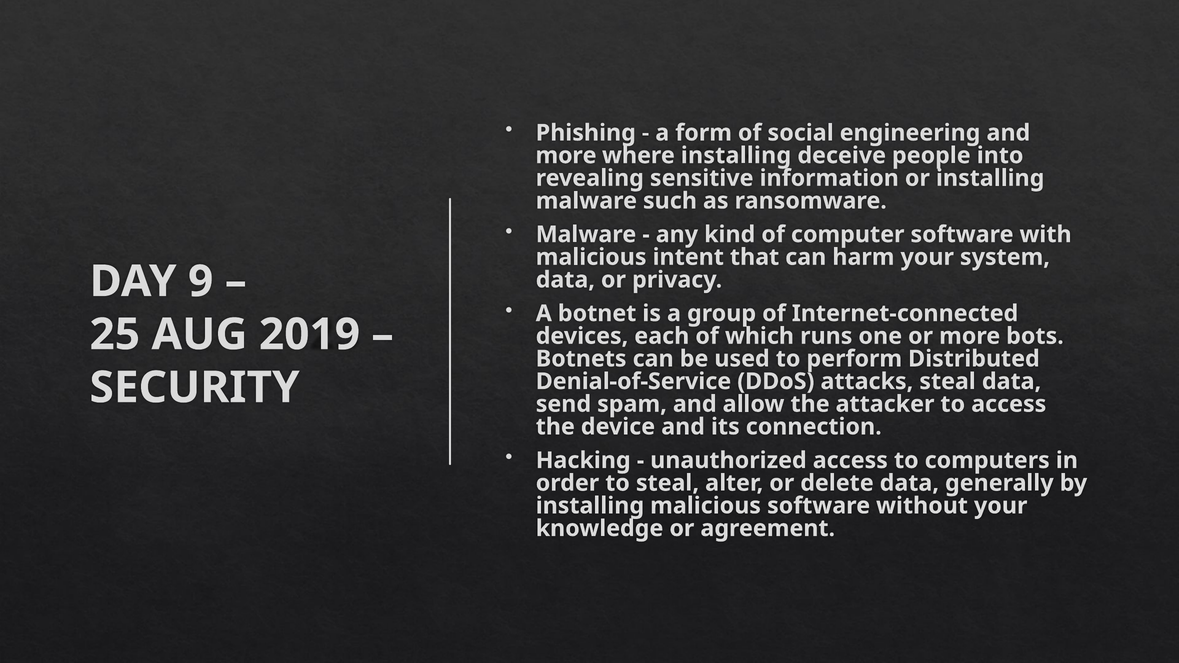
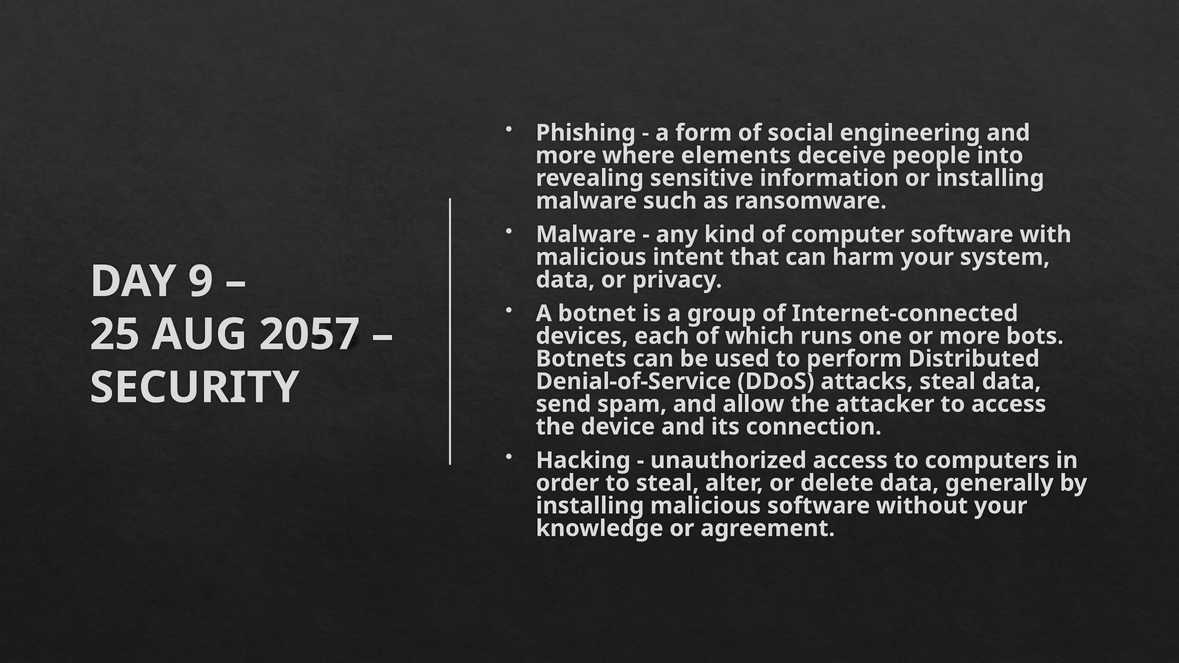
where installing: installing -> elements (736, 156)
2019: 2019 -> 2057 (309, 335)
